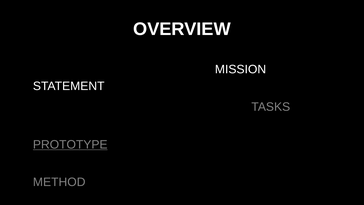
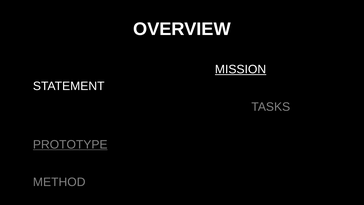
MISSION underline: none -> present (241, 69)
